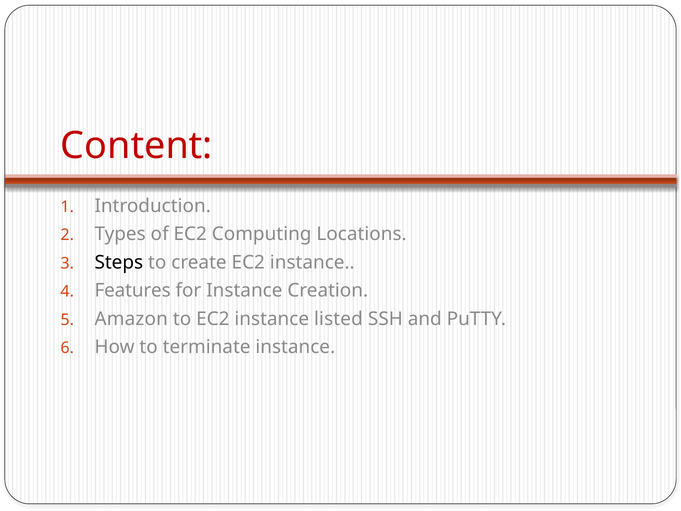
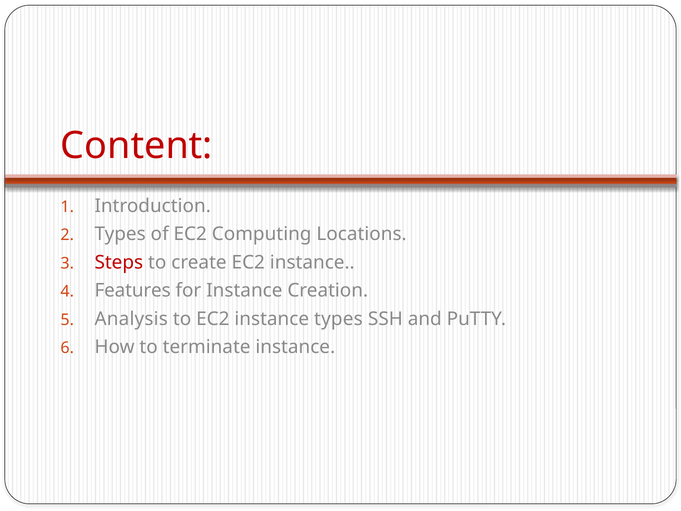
Steps colour: black -> red (119, 262)
Amazon: Amazon -> Analysis (131, 319)
instance listed: listed -> types (338, 319)
